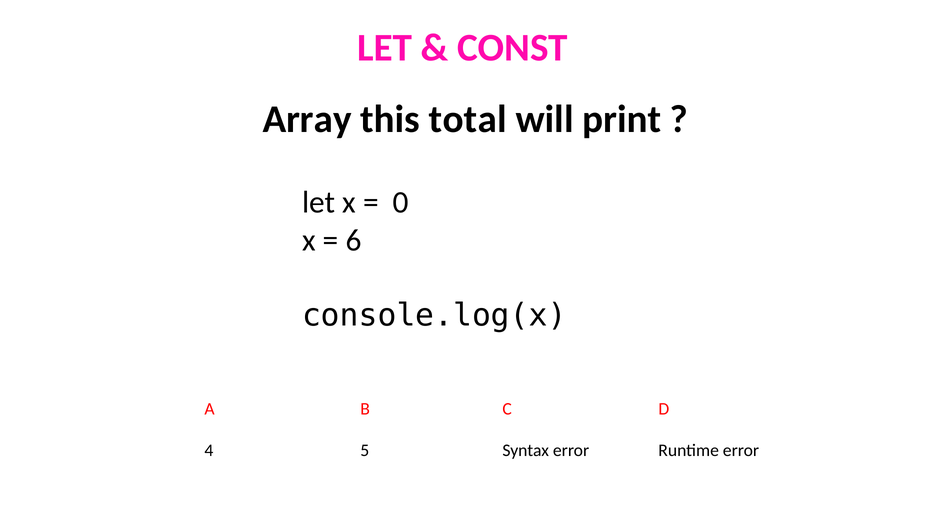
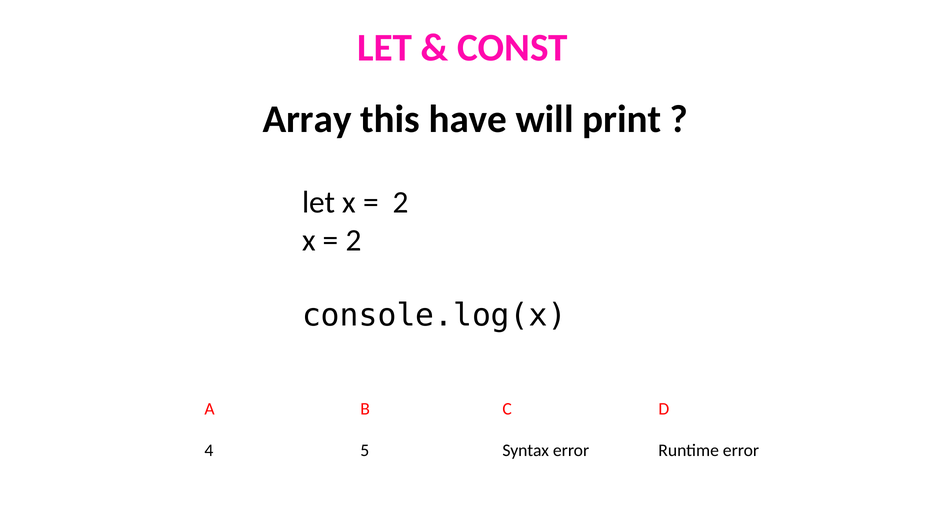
total: total -> have (468, 119)
0: 0 -> 2 (401, 203)
6: 6 -> 2 (353, 240)
